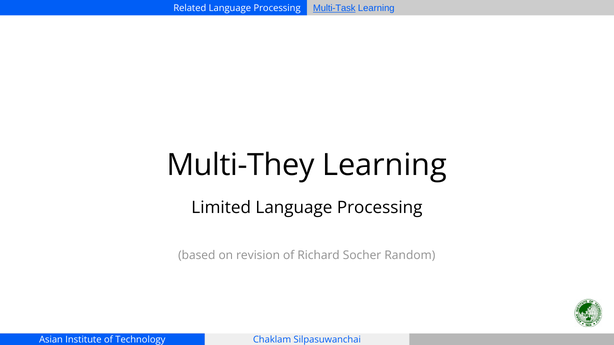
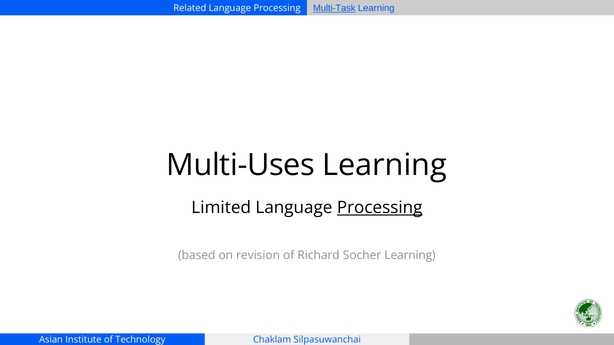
Multi-They: Multi-They -> Multi-Uses (241, 165)
Processing underline: none -> present (380, 208)
Socher Random: Random -> Learning (410, 256)
